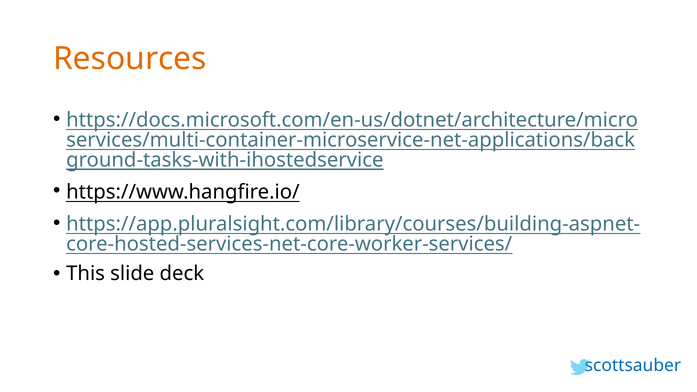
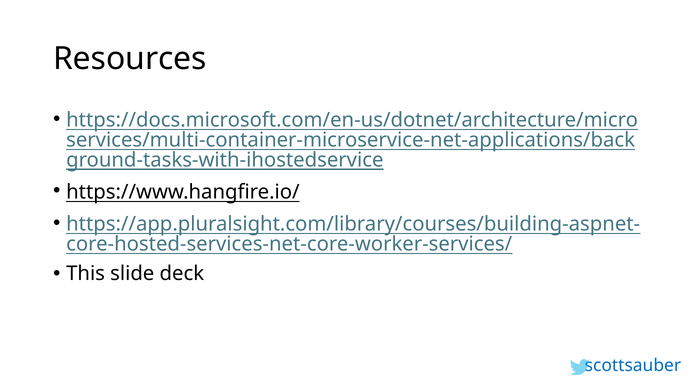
Resources colour: orange -> black (130, 59)
